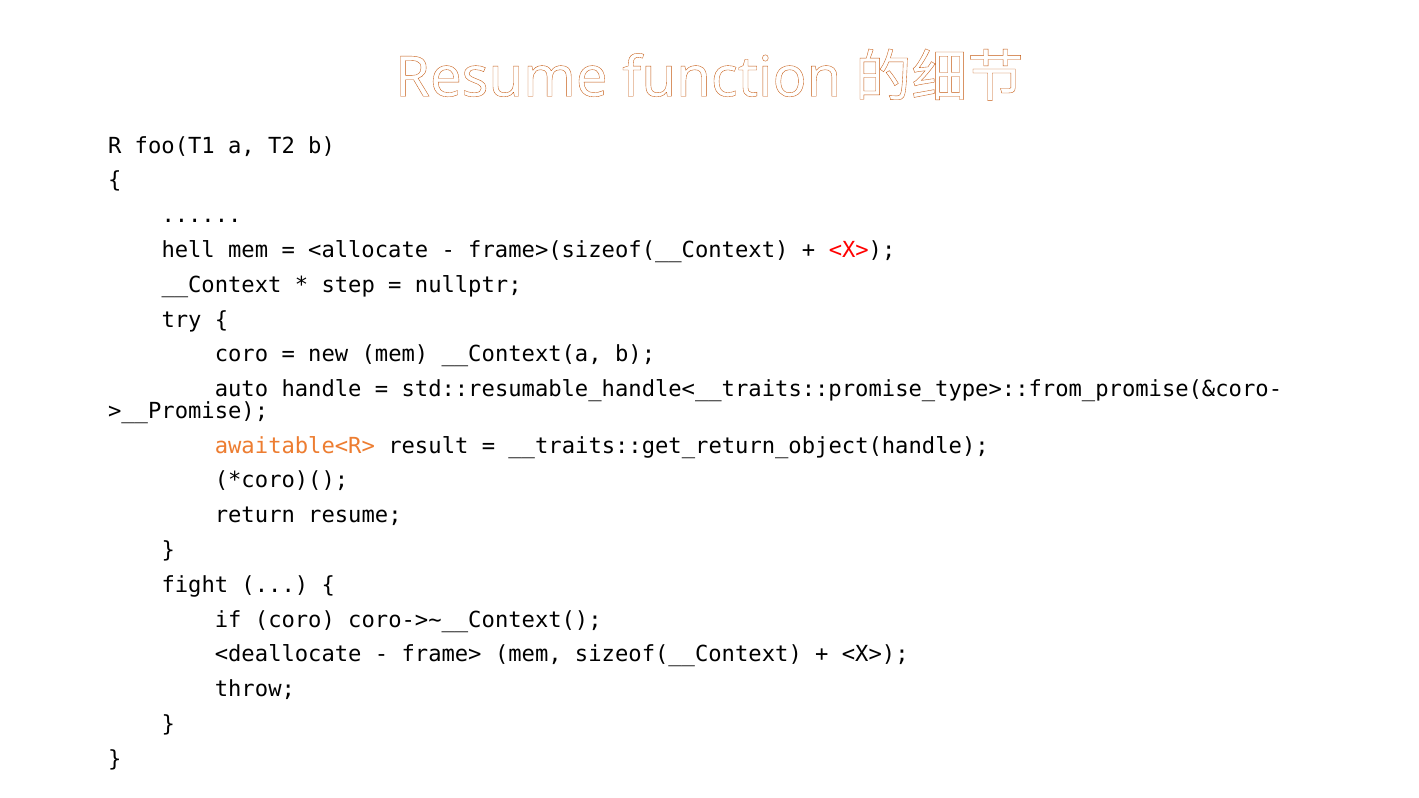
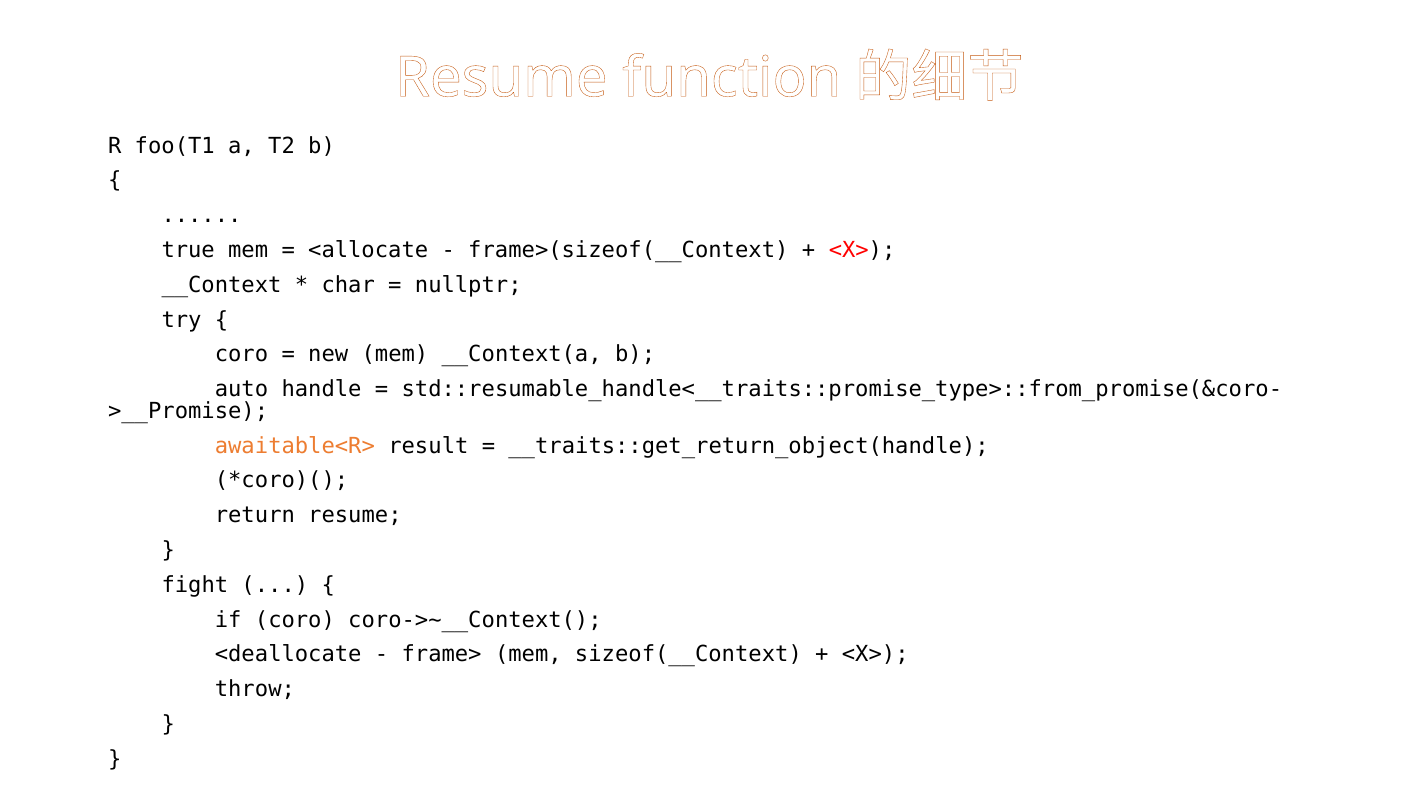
hell: hell -> true (188, 250)
step: step -> char (348, 285)
